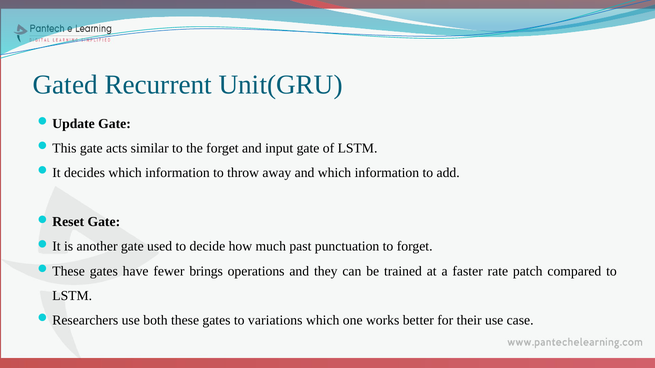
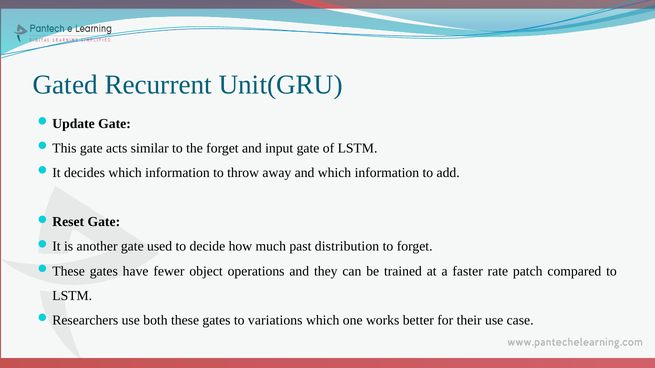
punctuation: punctuation -> distribution (347, 247)
brings: brings -> object (206, 271)
